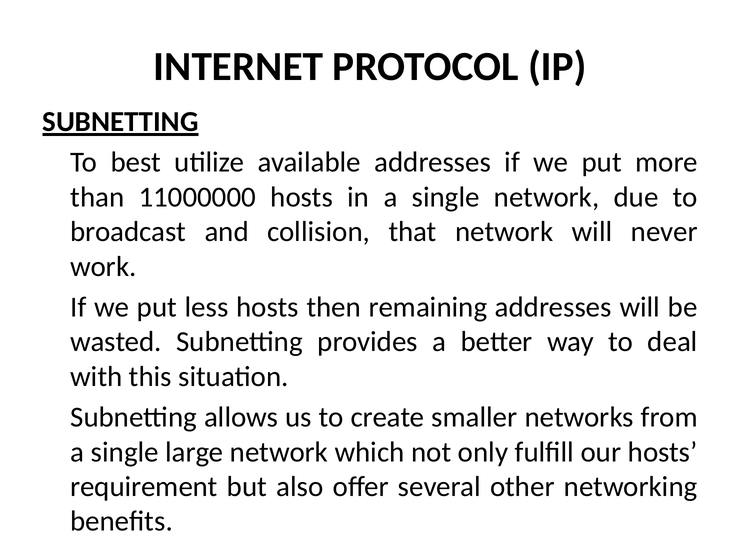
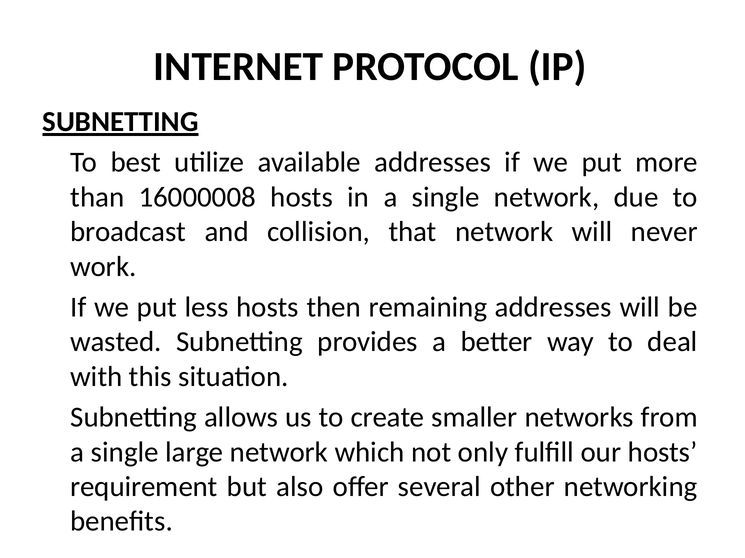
11000000: 11000000 -> 16000008 (197, 197)
